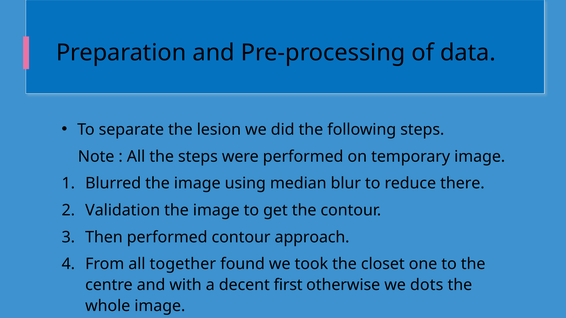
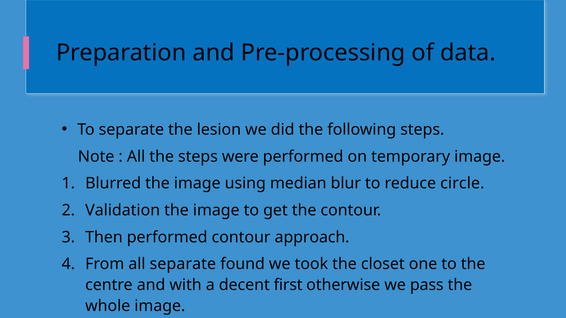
there: there -> circle (462, 184)
all together: together -> separate (183, 264)
dots: dots -> pass (427, 285)
